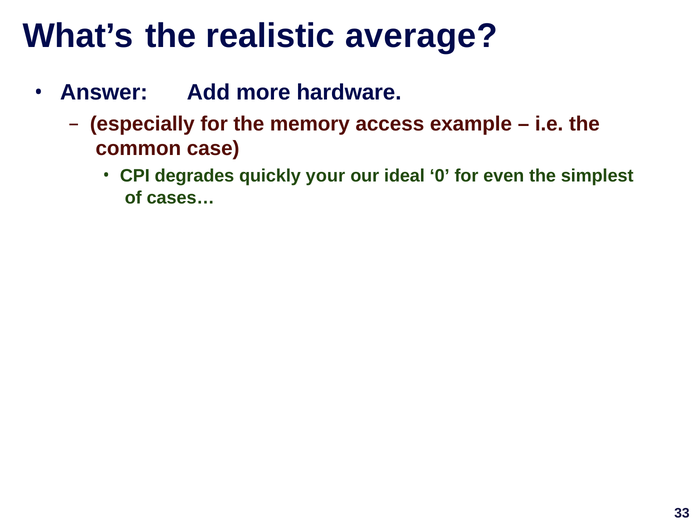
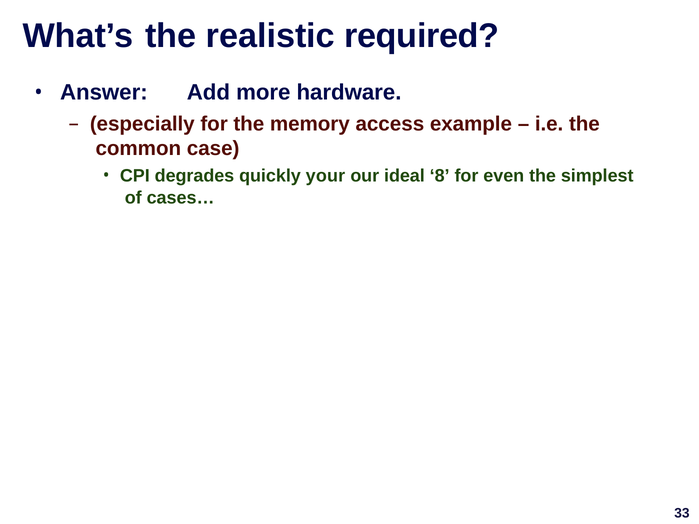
average: average -> required (422, 36)
0: 0 -> 8 (440, 176)
